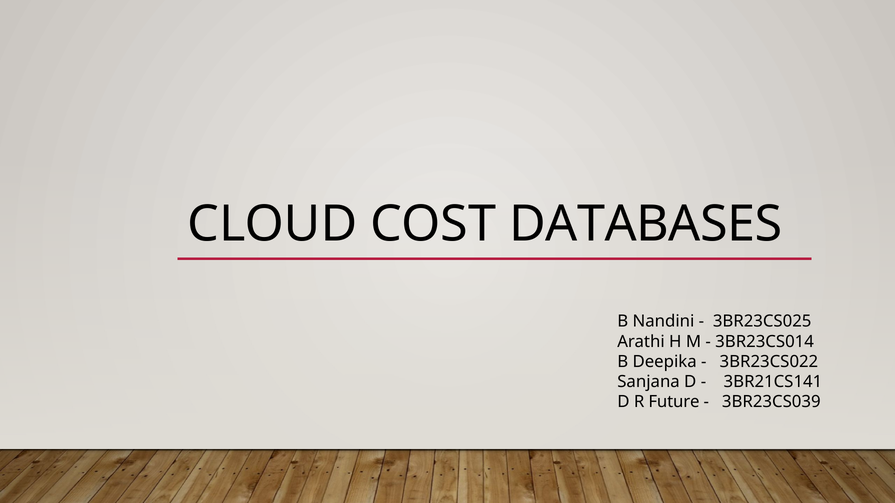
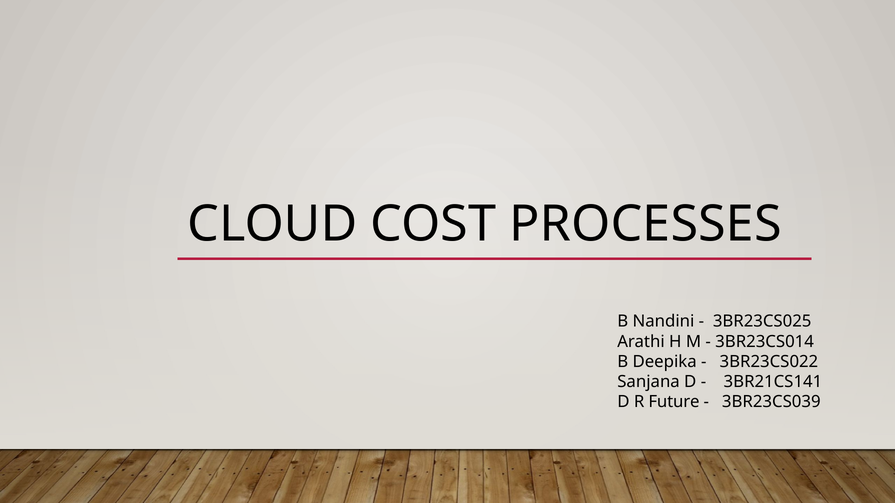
DATABASES: DATABASES -> PROCESSES (645, 224)
